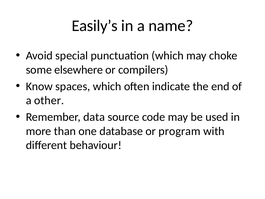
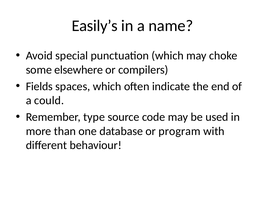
Know: Know -> Fields (39, 86)
other: other -> could (49, 100)
data: data -> type (94, 117)
